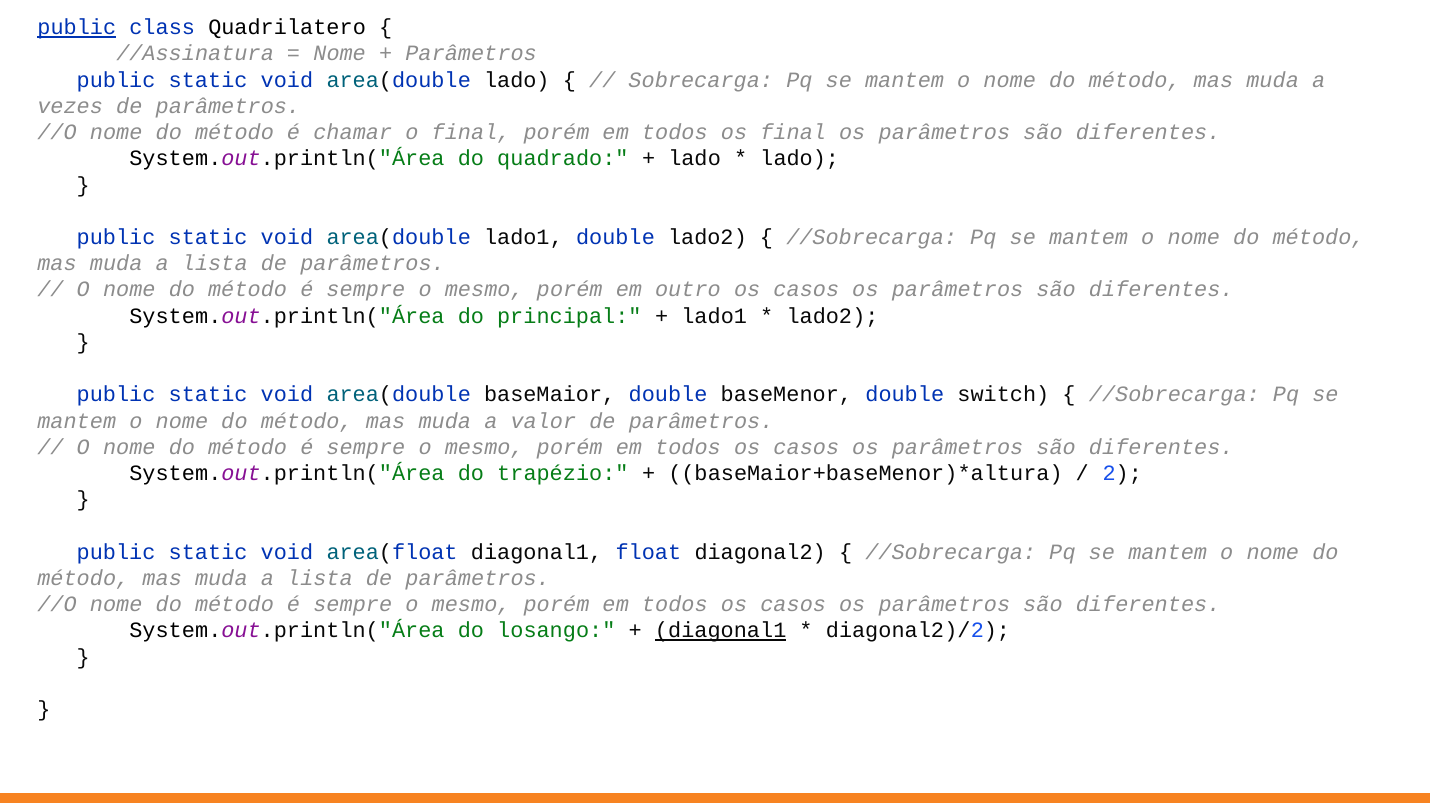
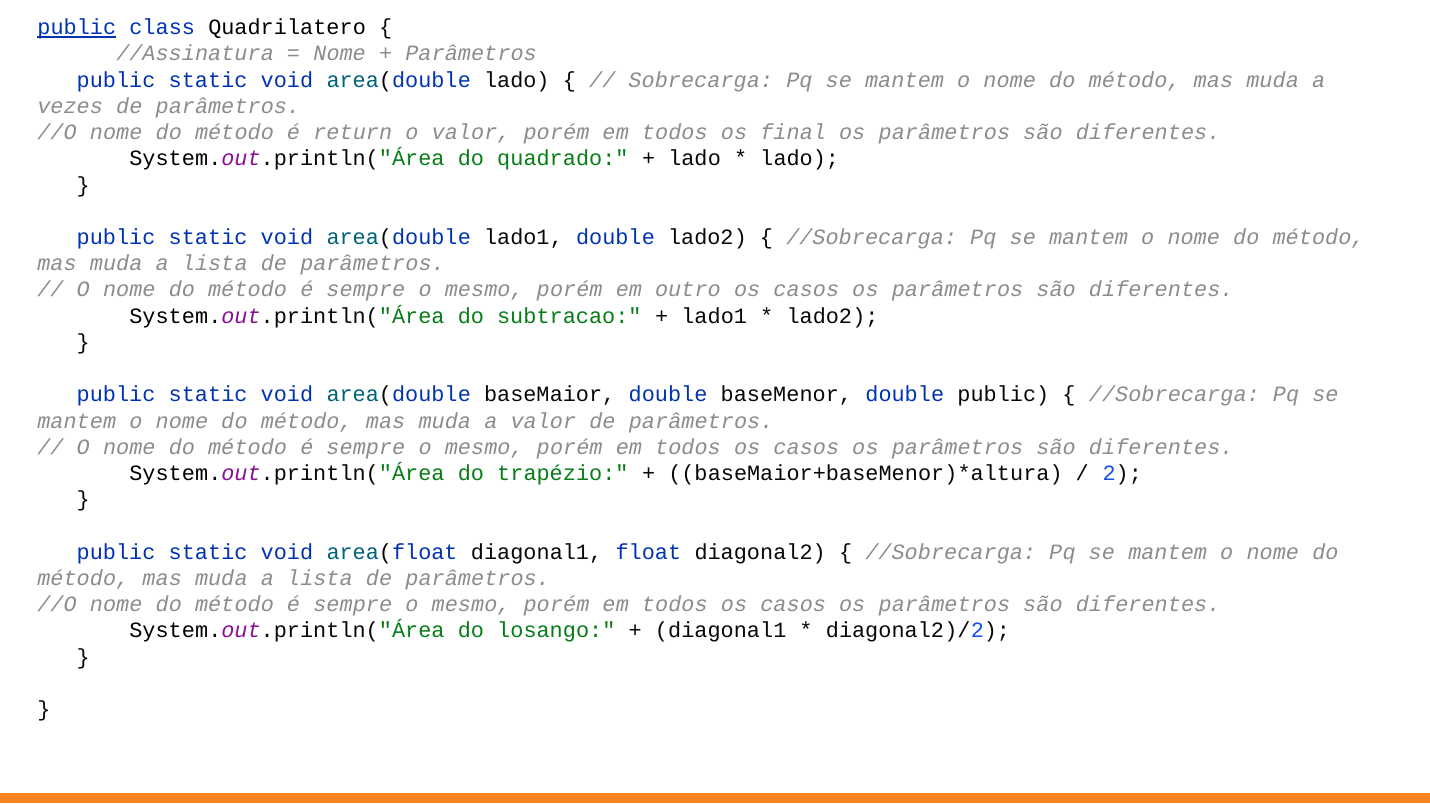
chamar: chamar -> return (353, 132)
o final: final -> valor (471, 132)
principal: principal -> subtracao (569, 316)
double switch: switch -> public (1003, 395)
diagonal1 underline: present -> none (721, 631)
